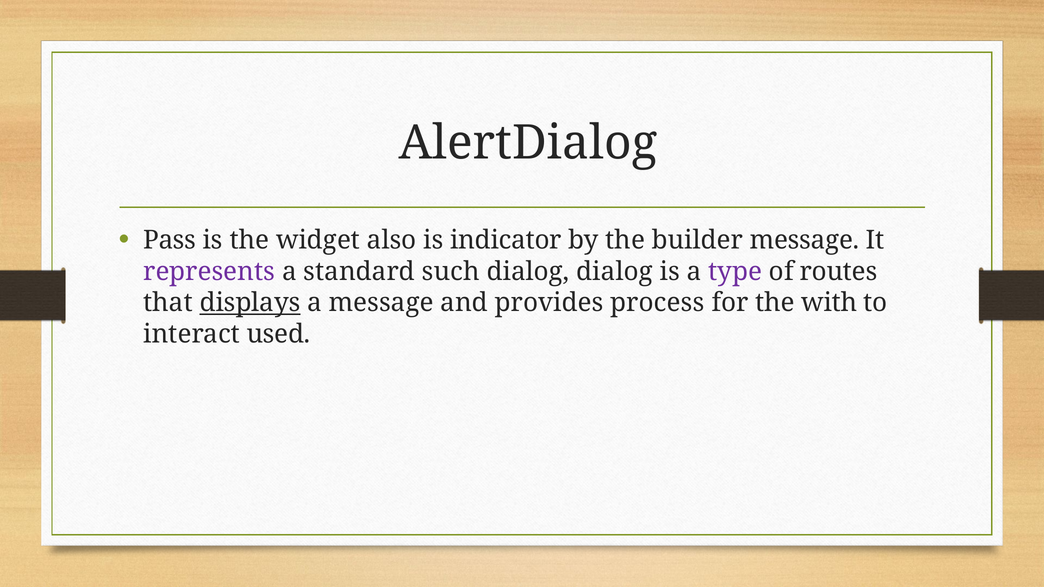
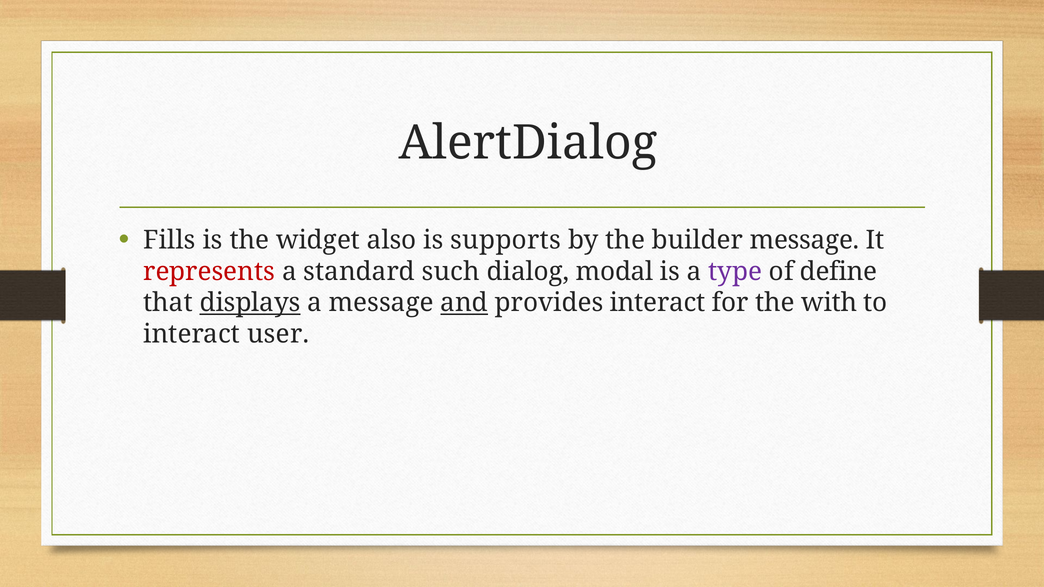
Pass: Pass -> Fills (169, 240)
indicator: indicator -> supports (506, 240)
represents colour: purple -> red (209, 272)
dialog dialog: dialog -> modal (615, 272)
routes: routes -> define (839, 272)
and underline: none -> present (464, 303)
provides process: process -> interact (657, 303)
used: used -> user (278, 334)
